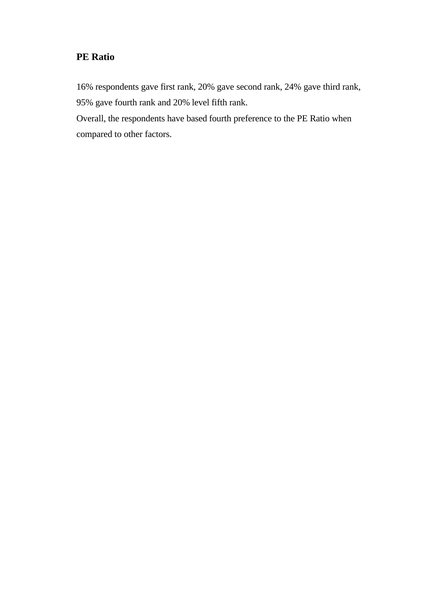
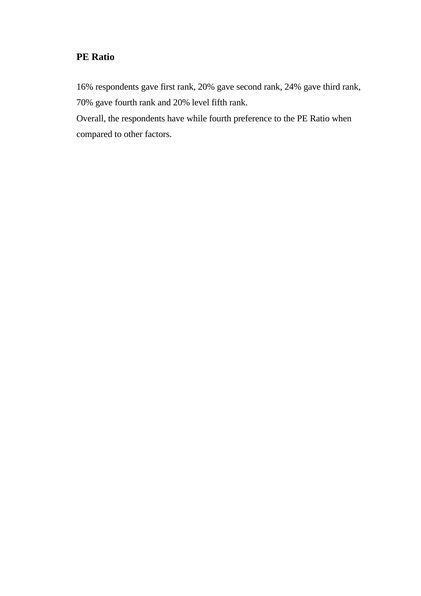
95%: 95% -> 70% (85, 103)
based: based -> while (197, 118)
